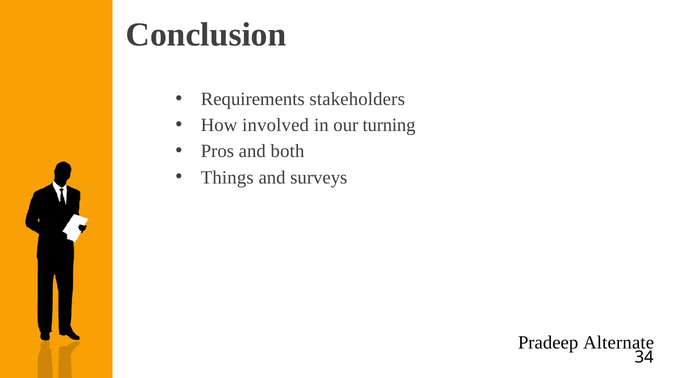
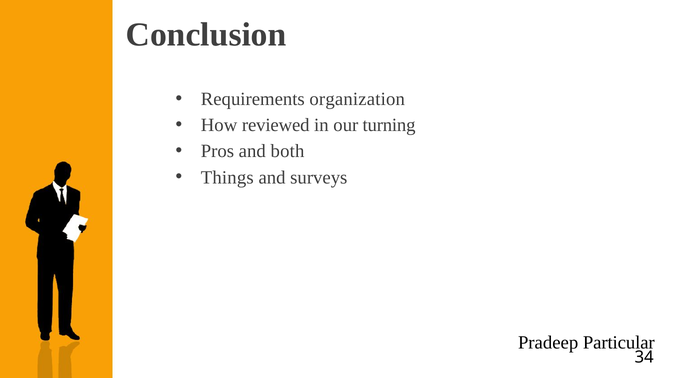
stakeholders: stakeholders -> organization (357, 99)
involved: involved -> reviewed (276, 125)
Alternate: Alternate -> Particular (619, 343)
